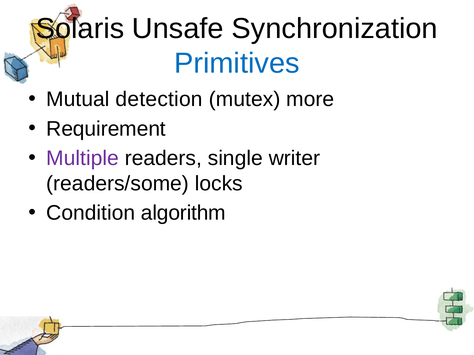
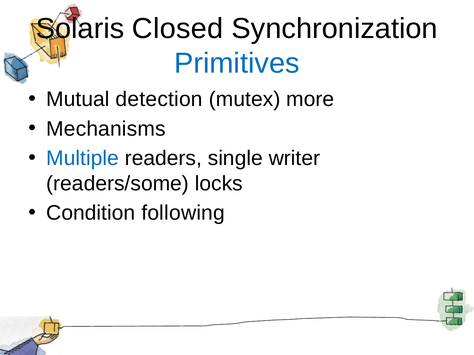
Unsafe: Unsafe -> Closed (178, 29)
Requirement: Requirement -> Mechanisms (106, 129)
Multiple colour: purple -> blue (83, 158)
algorithm: algorithm -> following (183, 213)
